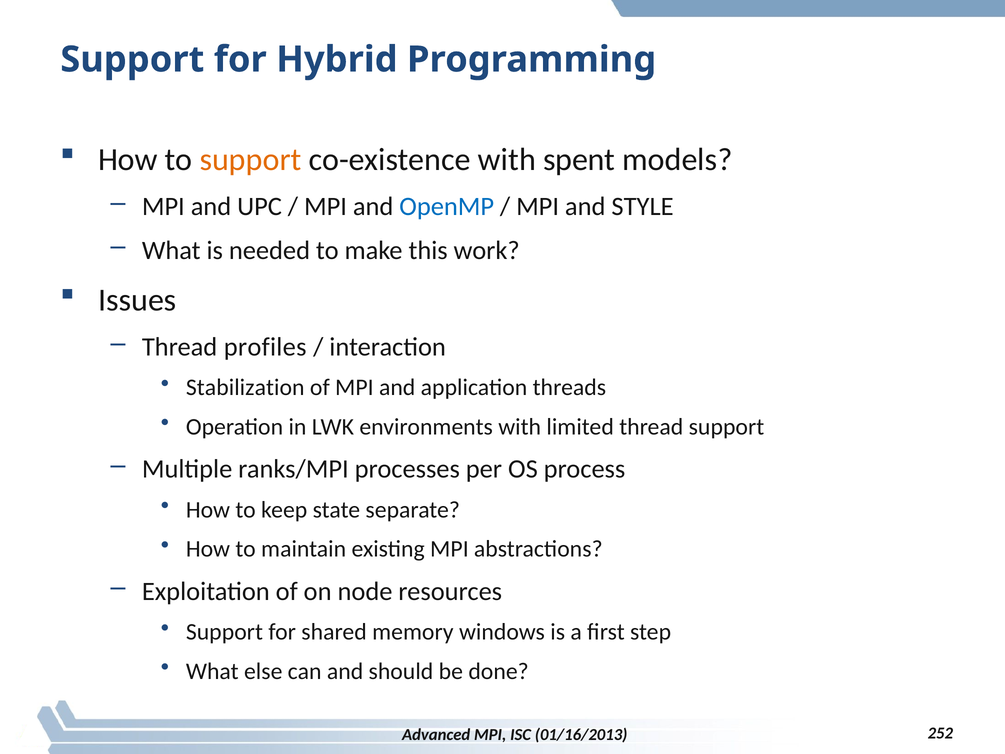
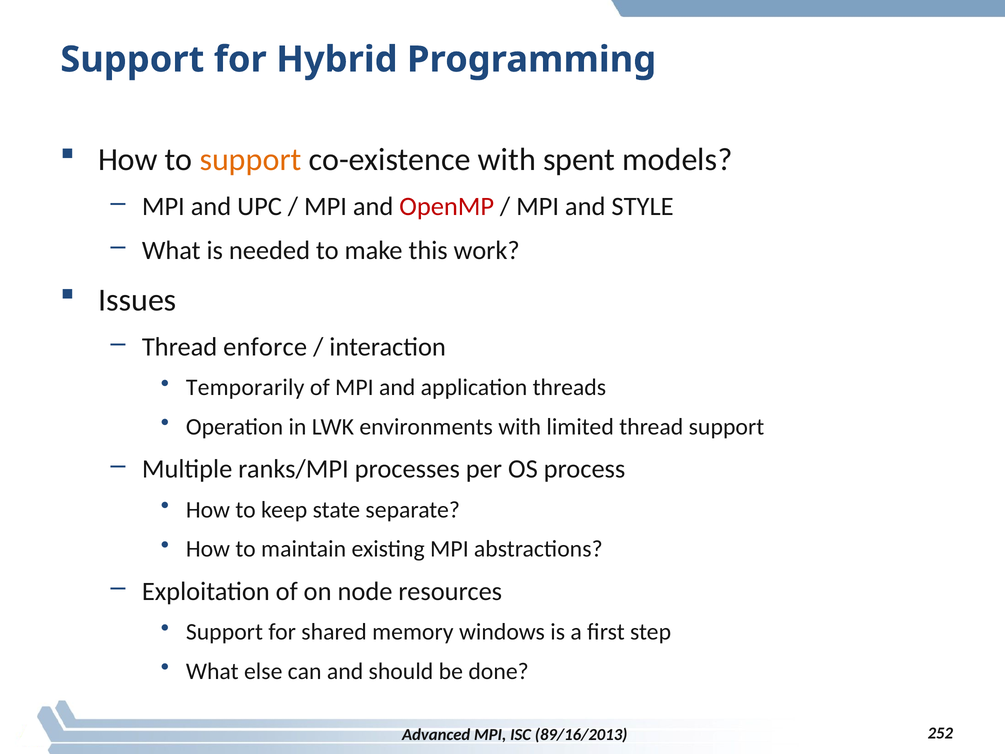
OpenMP colour: blue -> red (447, 206)
profiles: profiles -> enforce (265, 347)
Stabilization: Stabilization -> Temporarily (245, 387)
01/16/2013: 01/16/2013 -> 89/16/2013 (581, 735)
